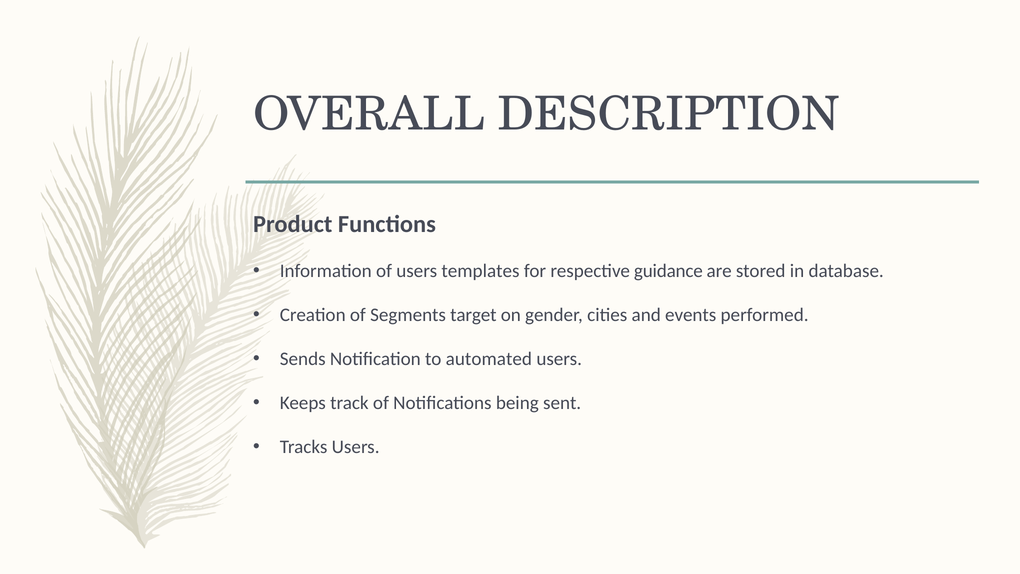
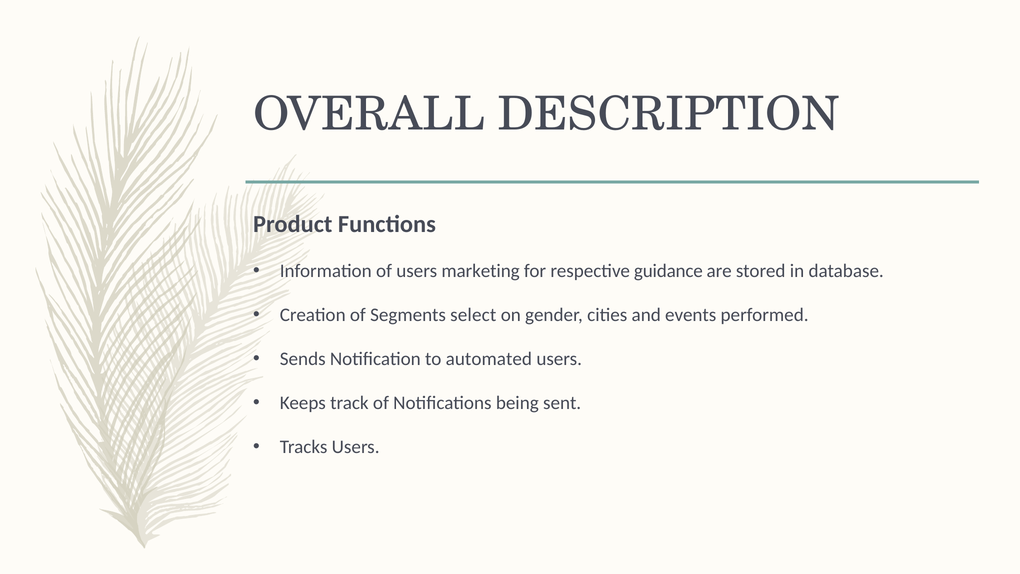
templates: templates -> marketing (481, 271)
target: target -> select (473, 315)
